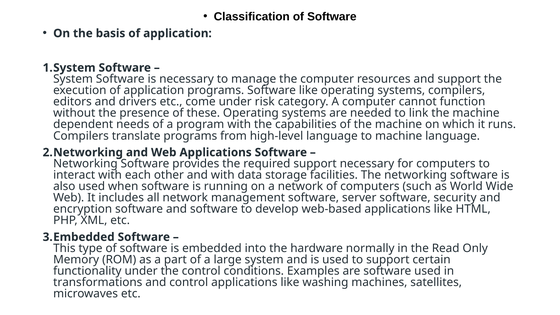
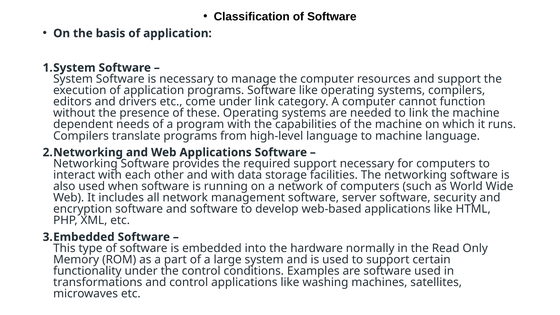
under risk: risk -> link (265, 102)
